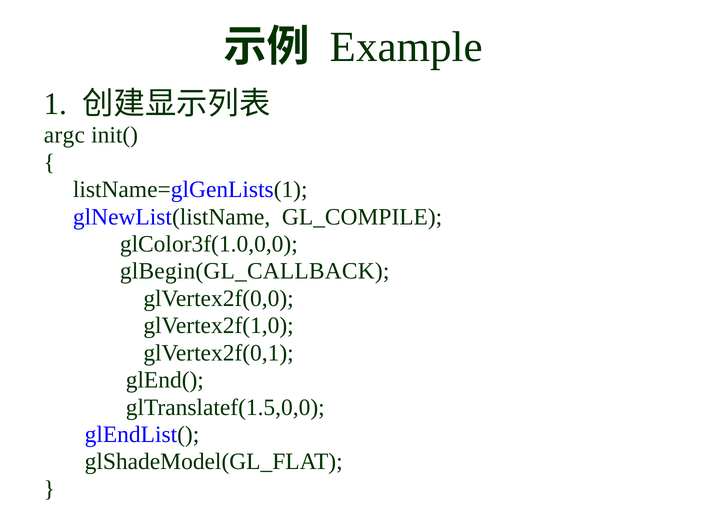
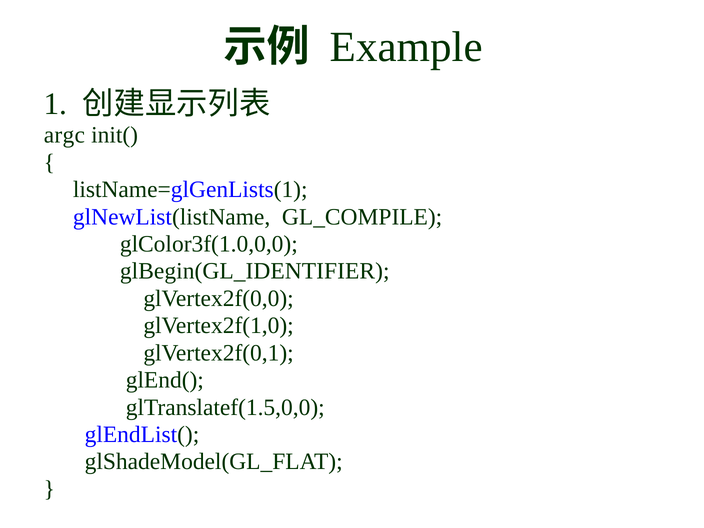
glBegin(GL_CALLBACK: glBegin(GL_CALLBACK -> glBegin(GL_IDENTIFIER (255, 271)
